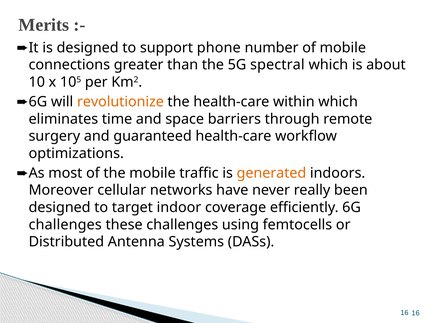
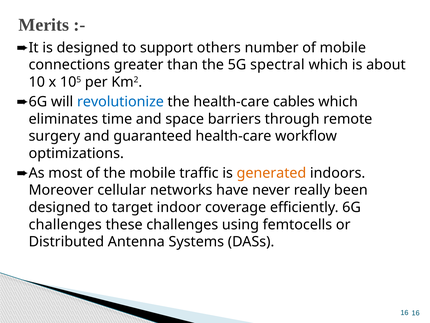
phone: phone -> others (219, 48)
revolutionize colour: orange -> blue (120, 102)
within: within -> cables (294, 102)
